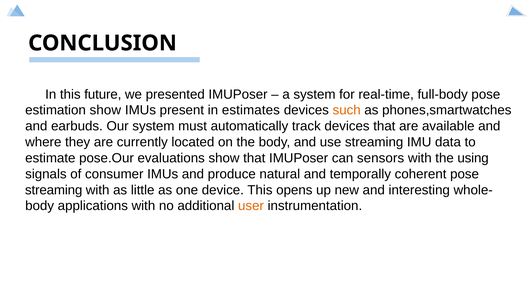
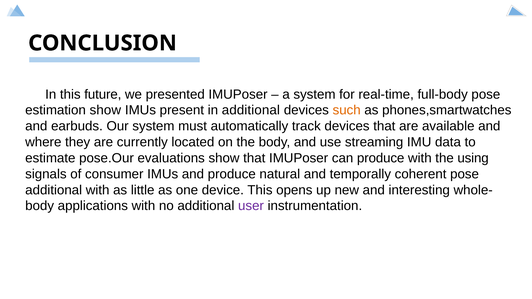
in estimates: estimates -> additional (251, 110)
can sensors: sensors -> produce (381, 158)
streaming: streaming -> additional (54, 190)
user colour: orange -> purple (251, 206)
